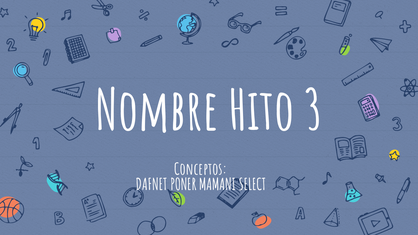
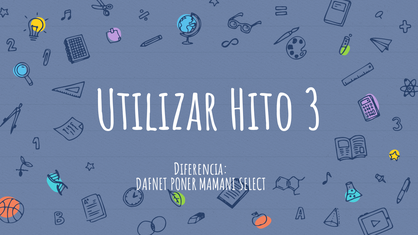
Nombre: Nombre -> Utilizar (157, 112)
Conceptos: Conceptos -> Diferencia (201, 169)
